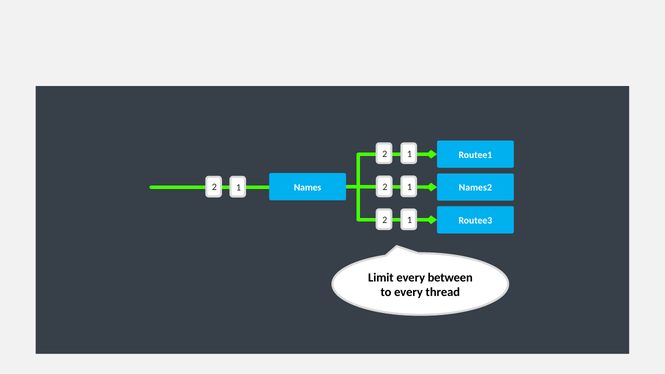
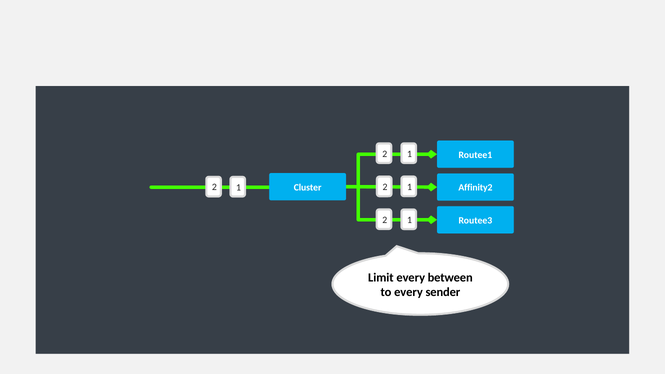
Names: Names -> Cluster (308, 187)
Names2: Names2 -> Affinity2 (475, 188)
thread: thread -> sender (443, 292)
